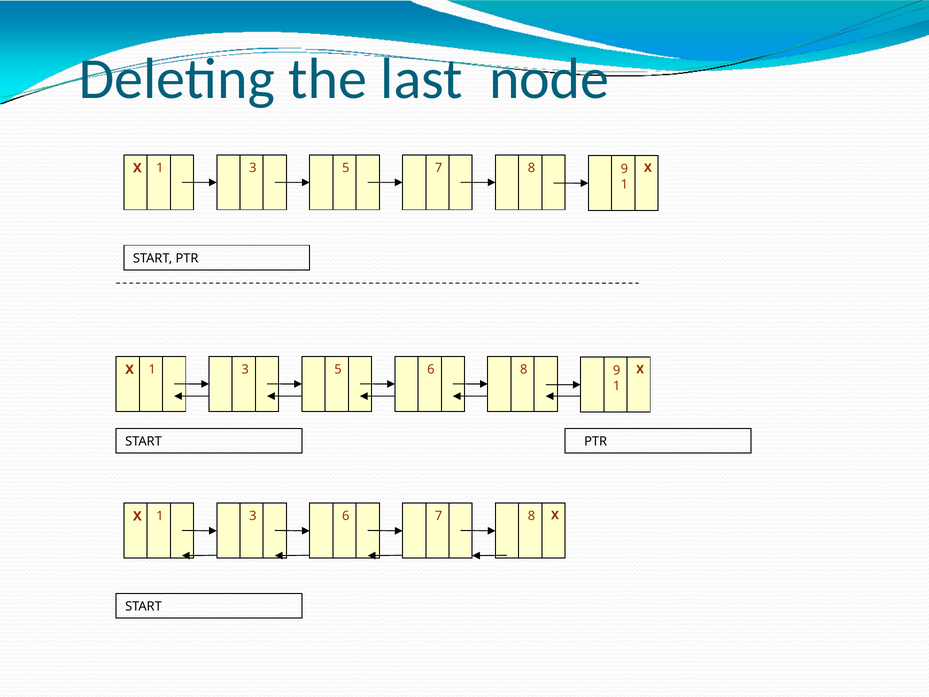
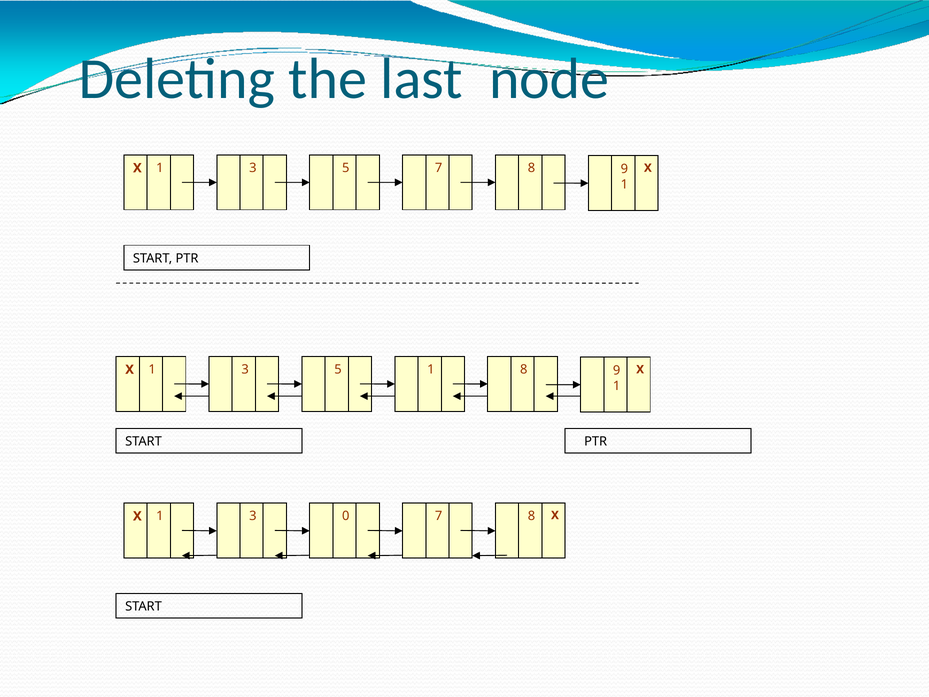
5 6: 6 -> 1 (431, 369)
3 6: 6 -> 0 (346, 516)
